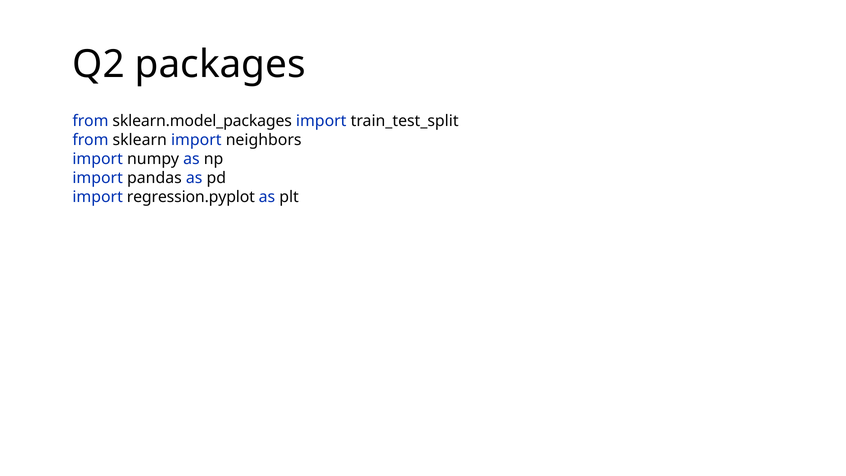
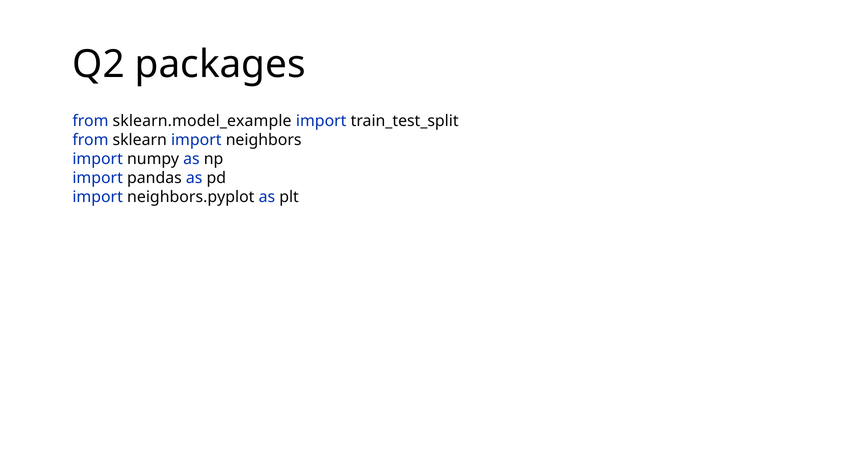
sklearn.model_packages: sklearn.model_packages -> sklearn.model_example (202, 121)
regression.pyplot: regression.pyplot -> neighbors.pyplot (191, 197)
